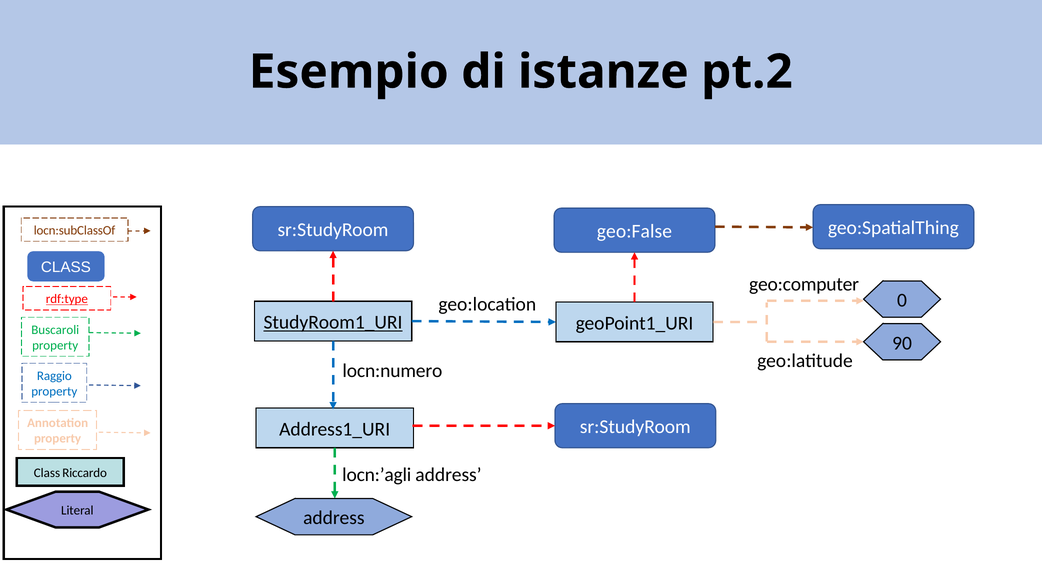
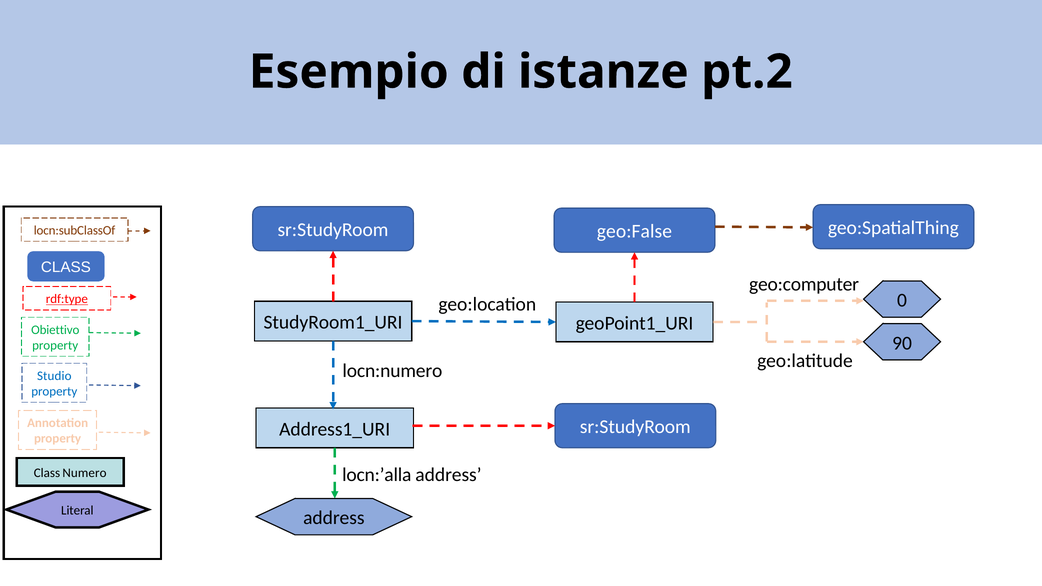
StudyRoom1_URI underline: present -> none (333, 323)
Buscaroli: Buscaroli -> Obiettivo (55, 330)
Raggio: Raggio -> Studio (54, 376)
locn:’agli: locn:’agli -> locn:’alla (377, 475)
Riccardo: Riccardo -> Numero (84, 473)
